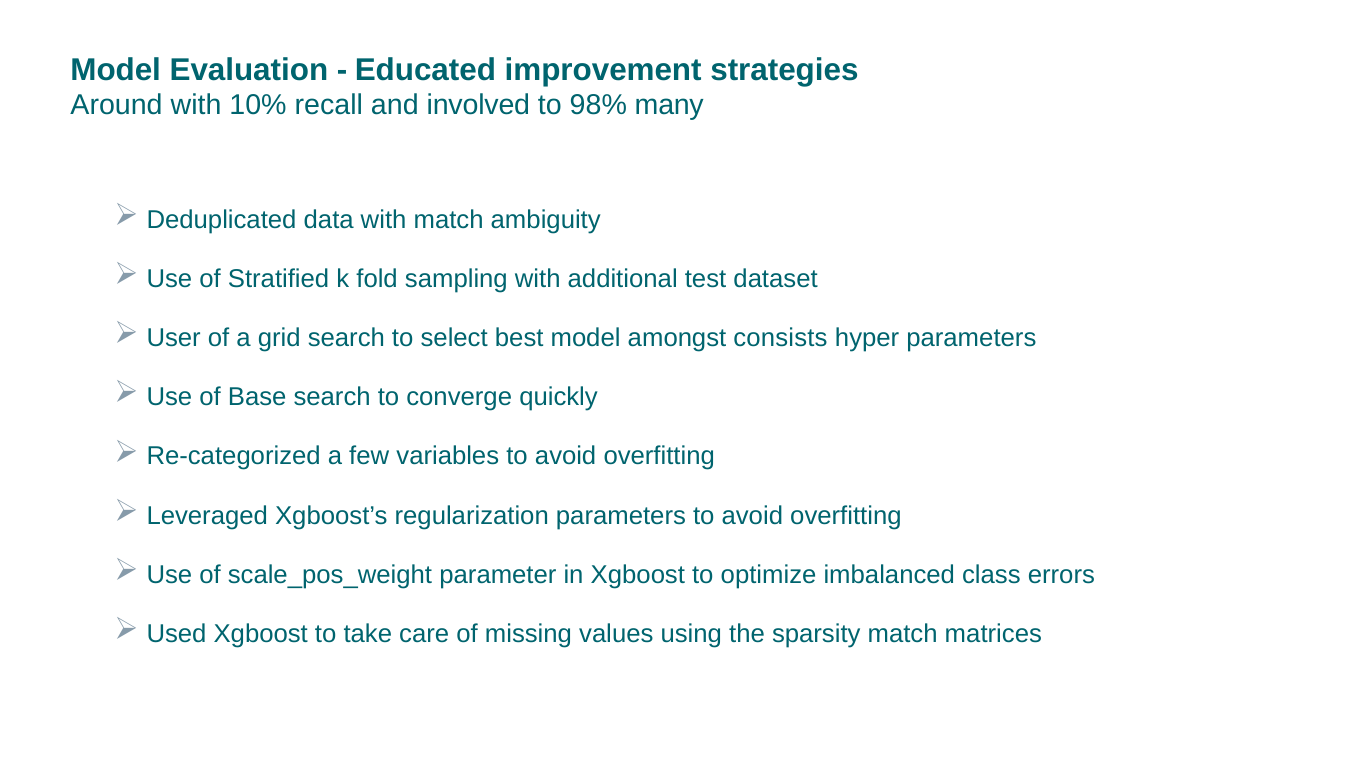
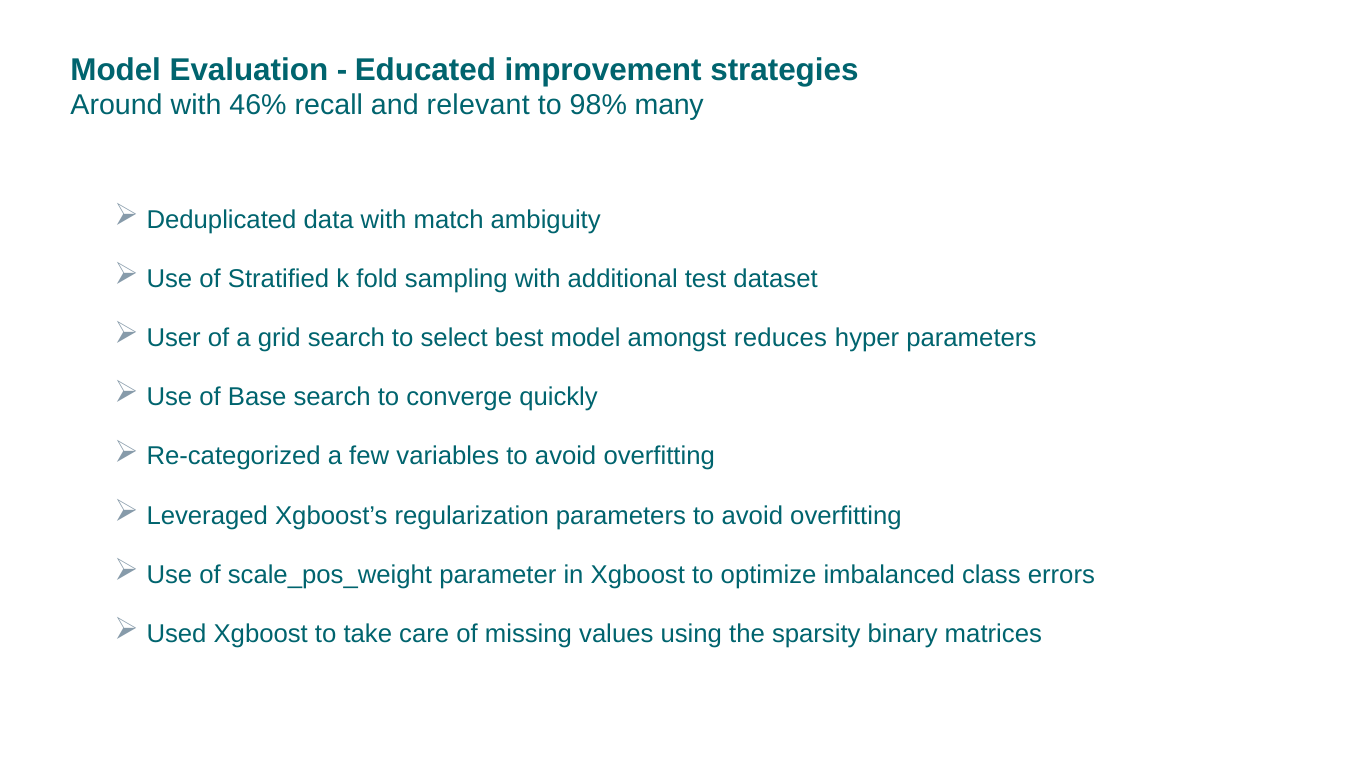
10%: 10% -> 46% (258, 105)
involved: involved -> relevant (478, 105)
consists: consists -> reduces (780, 338)
sparsity match: match -> binary (903, 634)
